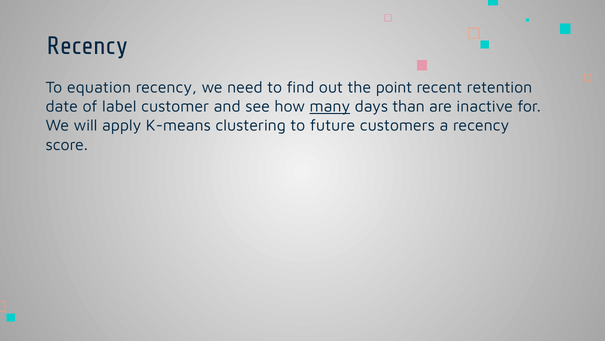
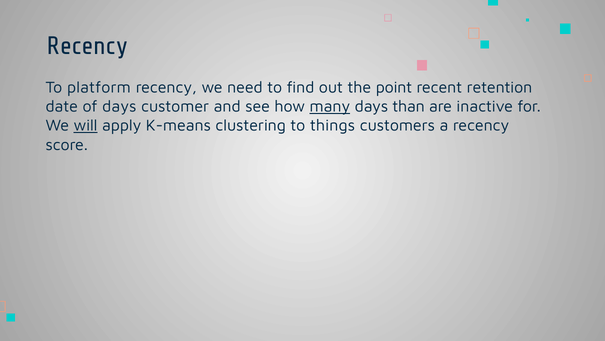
equation: equation -> platform (99, 87)
of label: label -> days (119, 106)
will underline: none -> present (86, 125)
future: future -> things (333, 125)
